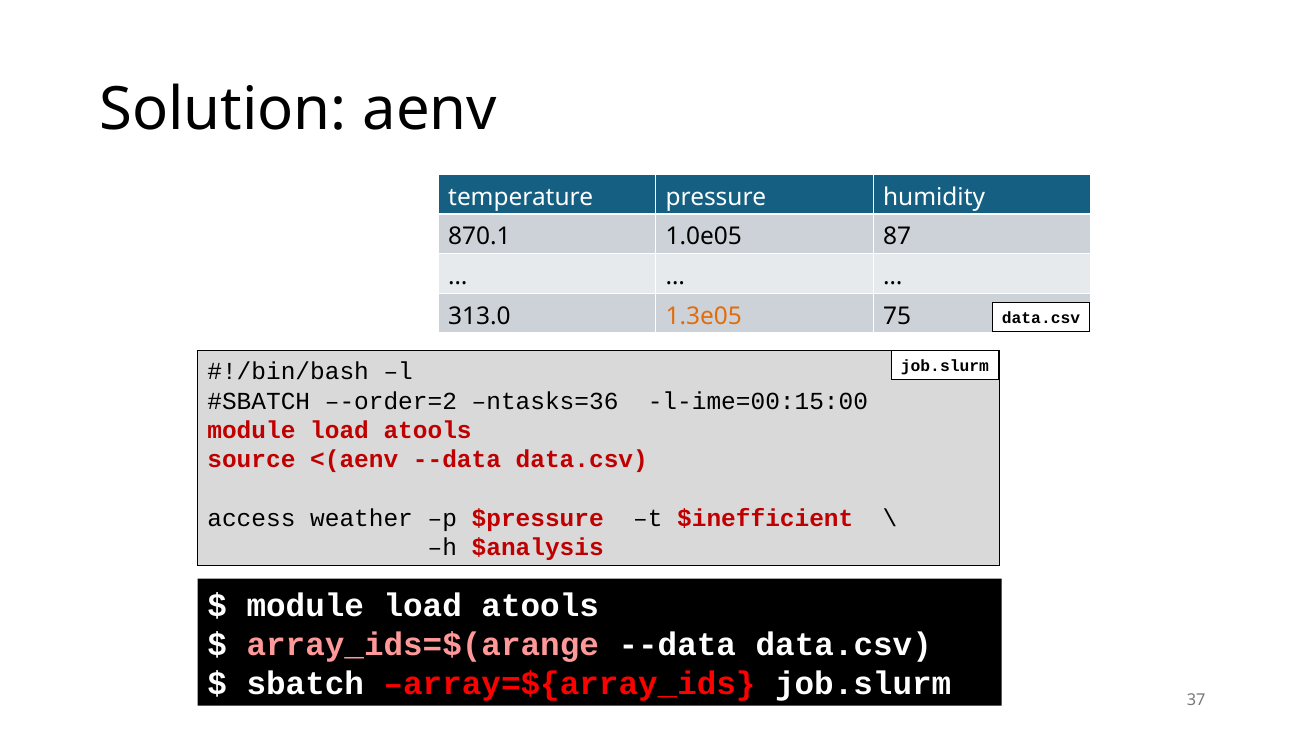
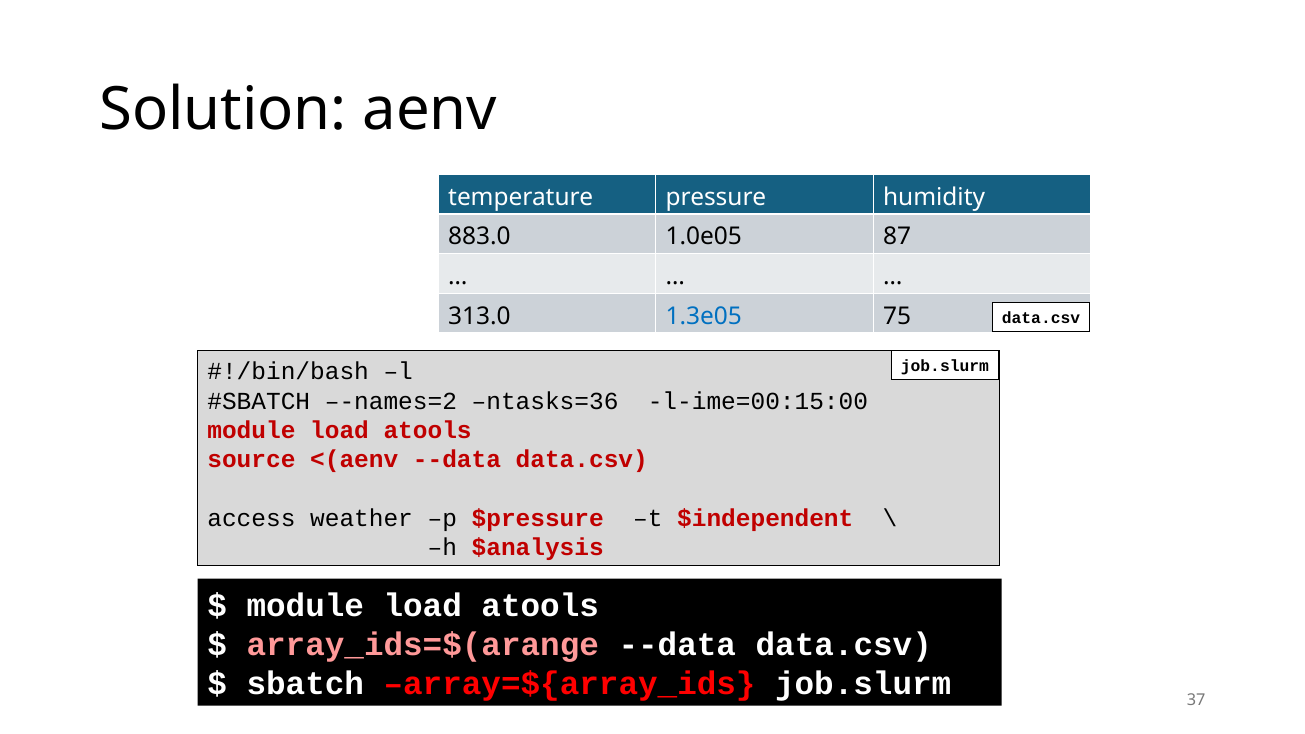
870.1: 870.1 -> 883.0 (479, 237)
1.3e05 colour: orange -> blue (704, 316)
–-order=2: –-order=2 -> –-names=2 (391, 401)
$inefficient: $inefficient -> $independent (765, 519)
